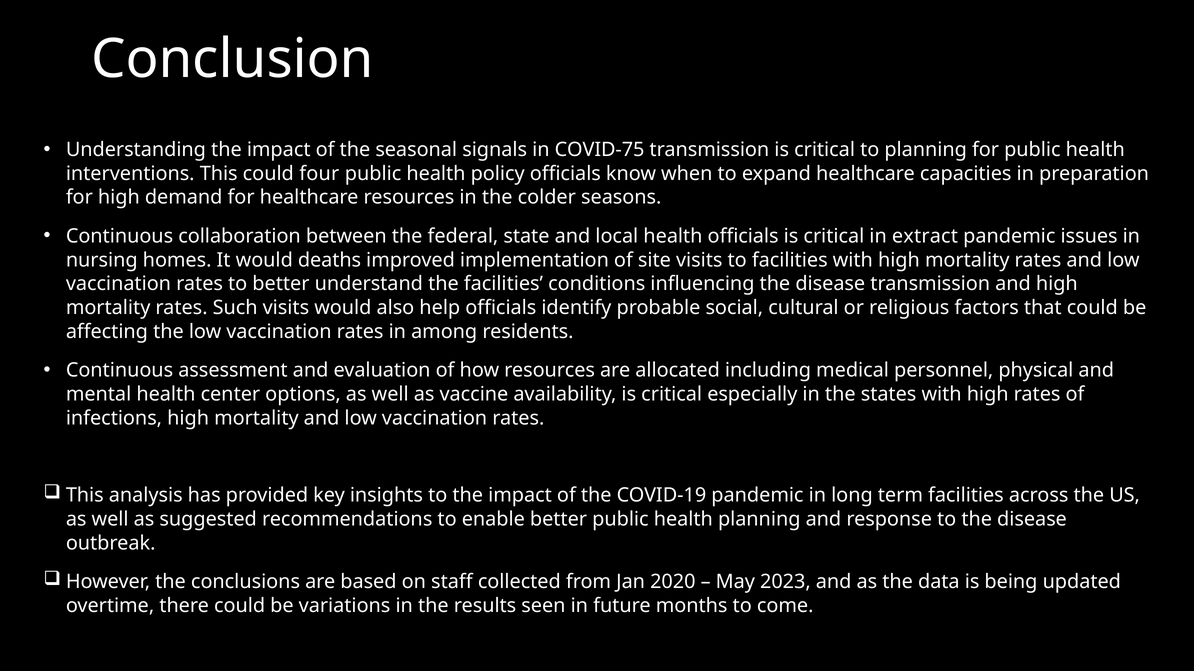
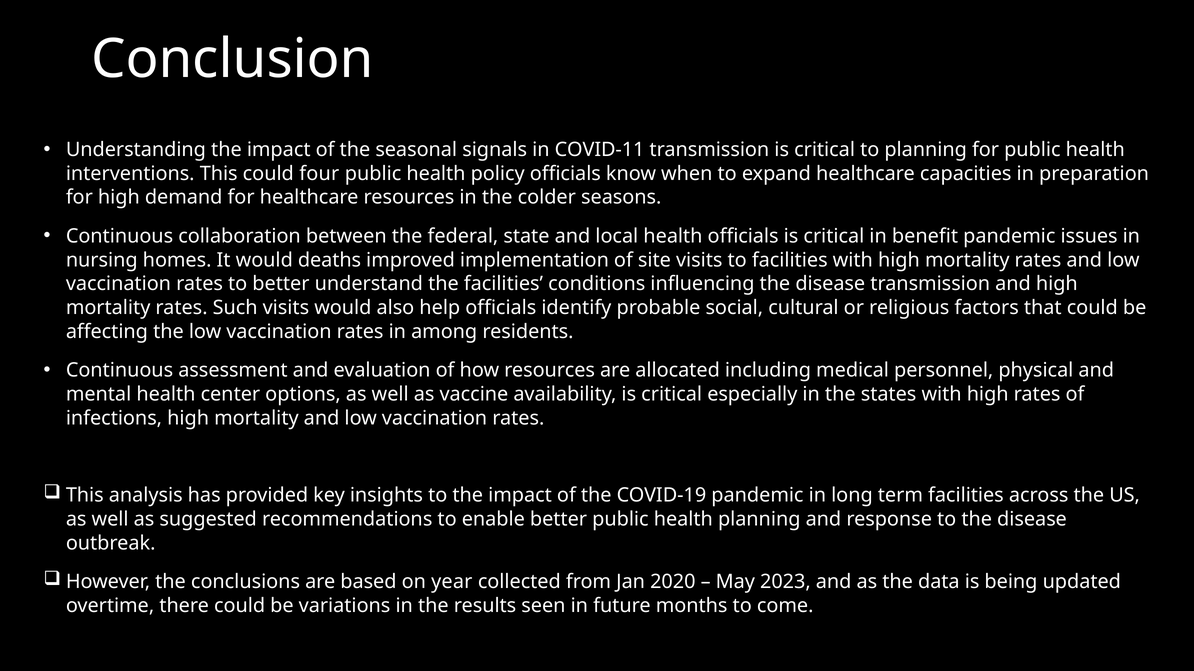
COVID-75: COVID-75 -> COVID-11 (600, 150)
extract: extract -> benefit (925, 236)
staff: staff -> year (452, 582)
